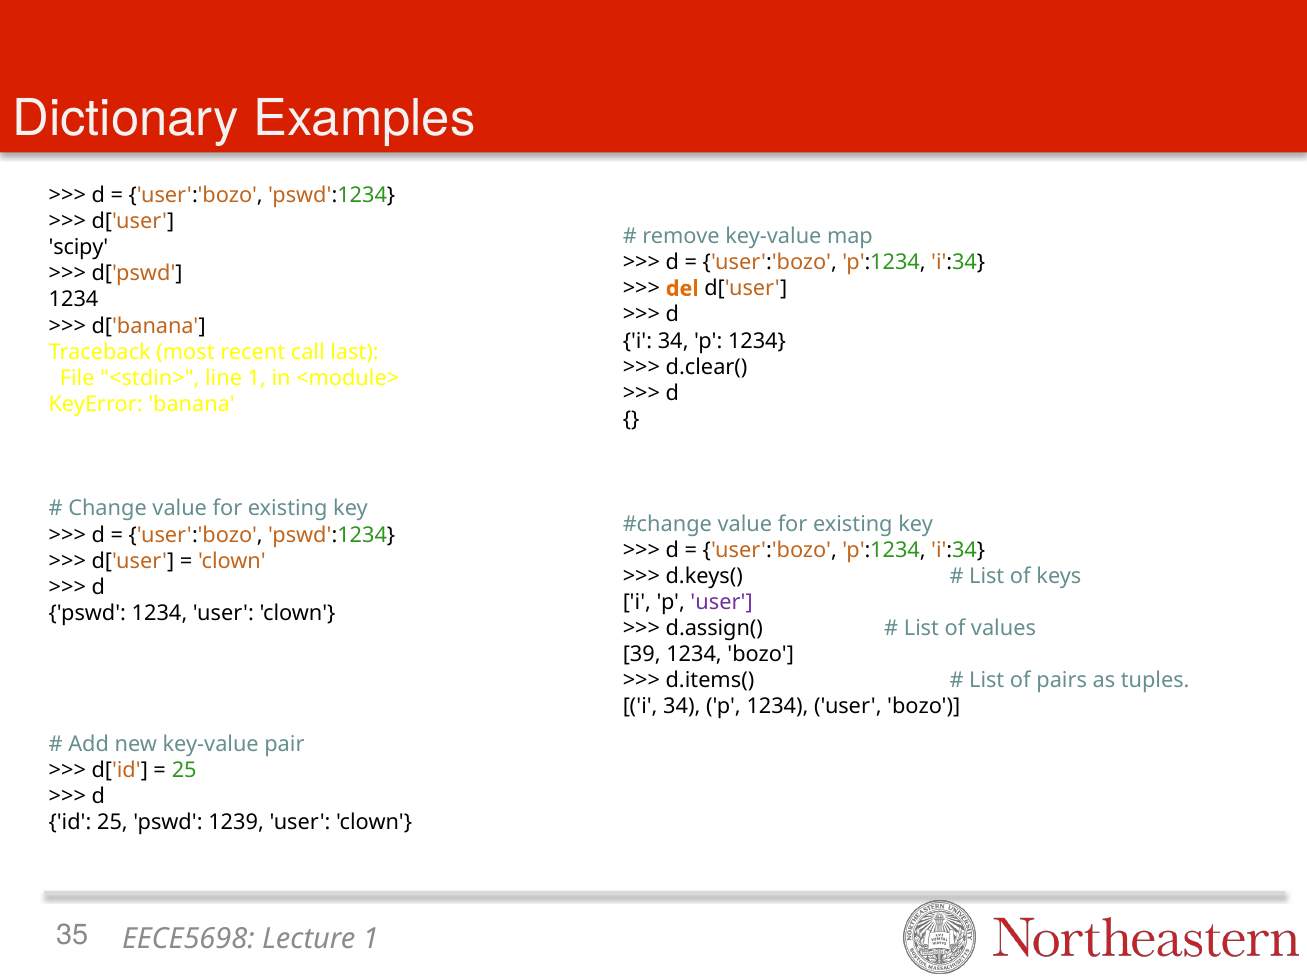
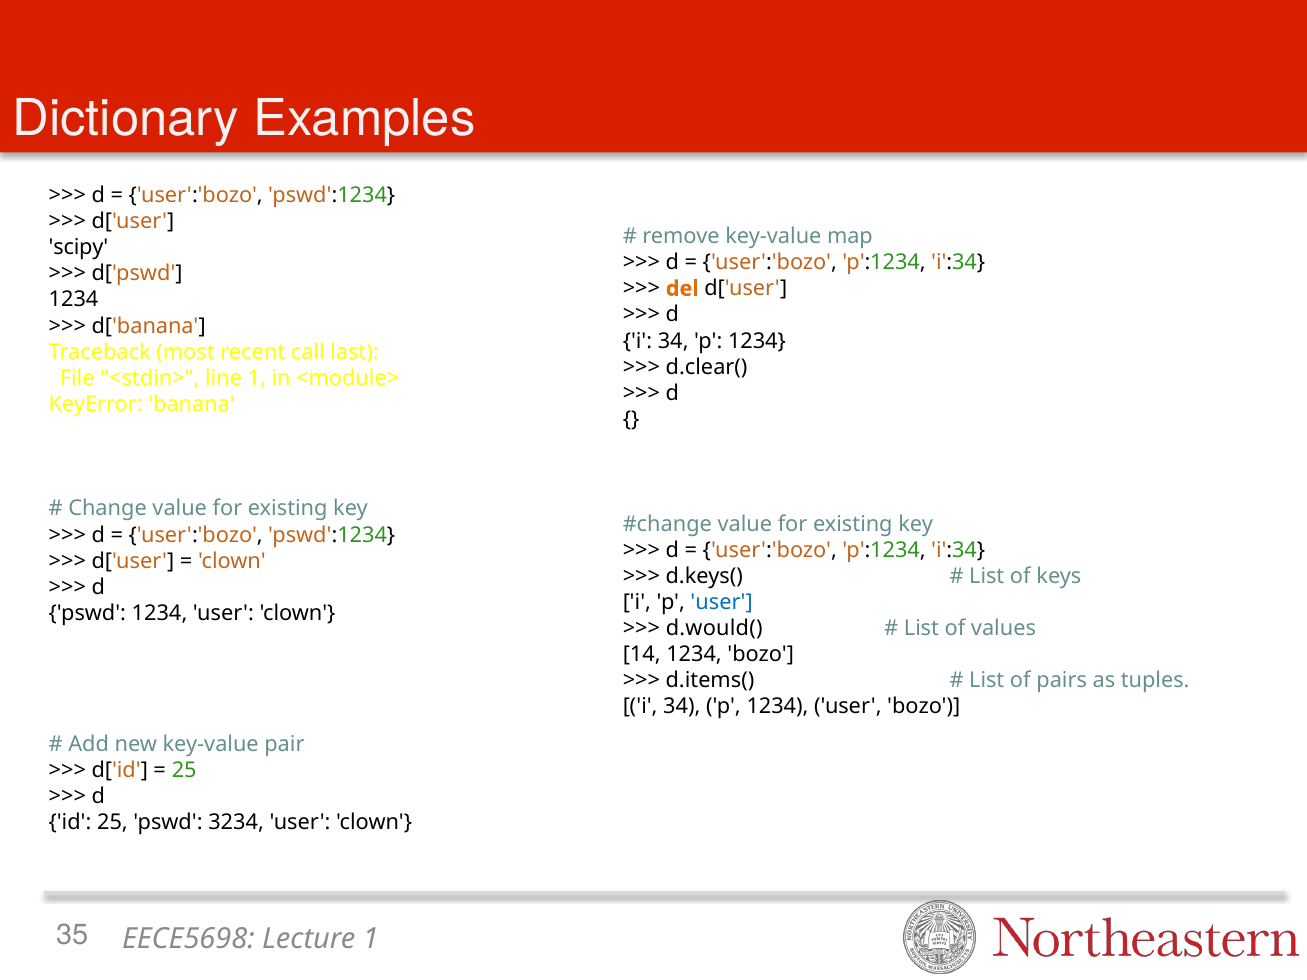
user colour: purple -> blue (722, 602)
d.assign(: d.assign( -> d.would( (714, 629)
39: 39 -> 14 (642, 655)
1239: 1239 -> 3234 (236, 823)
